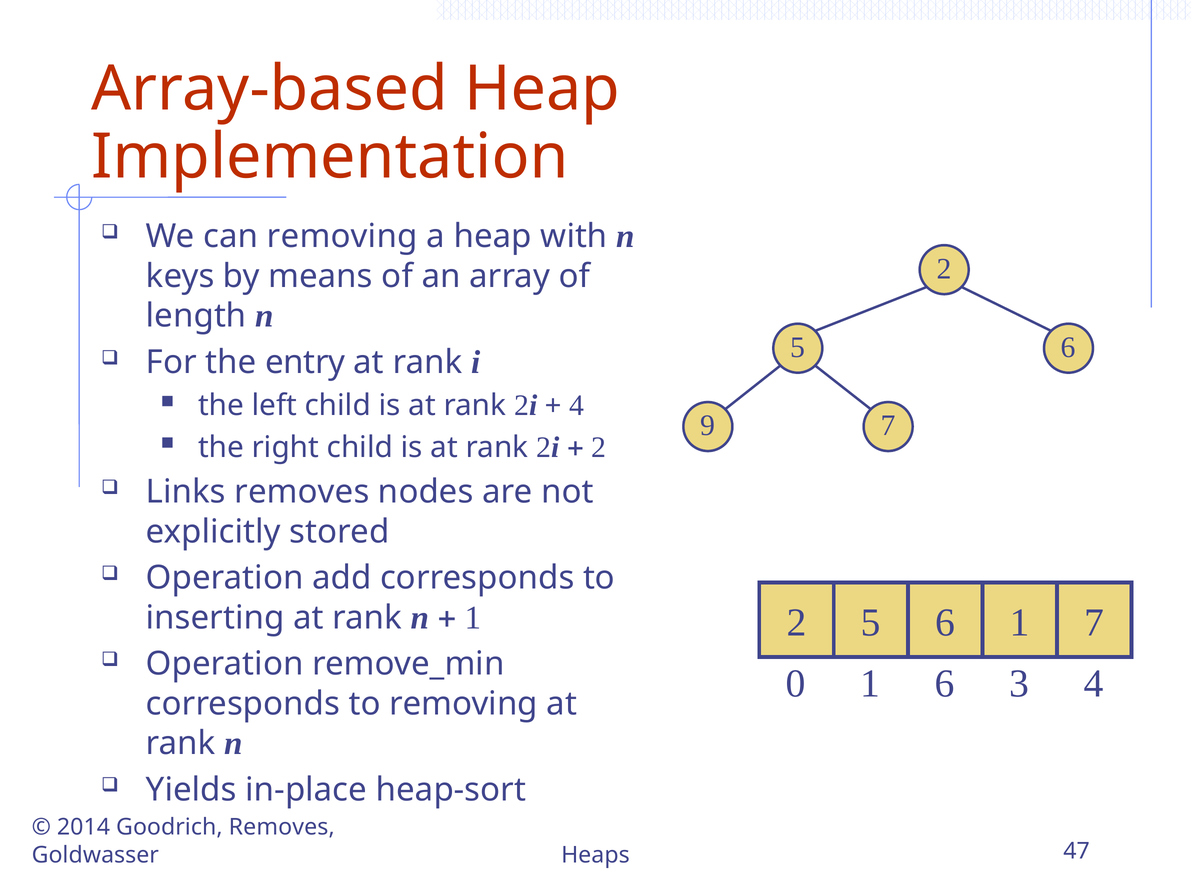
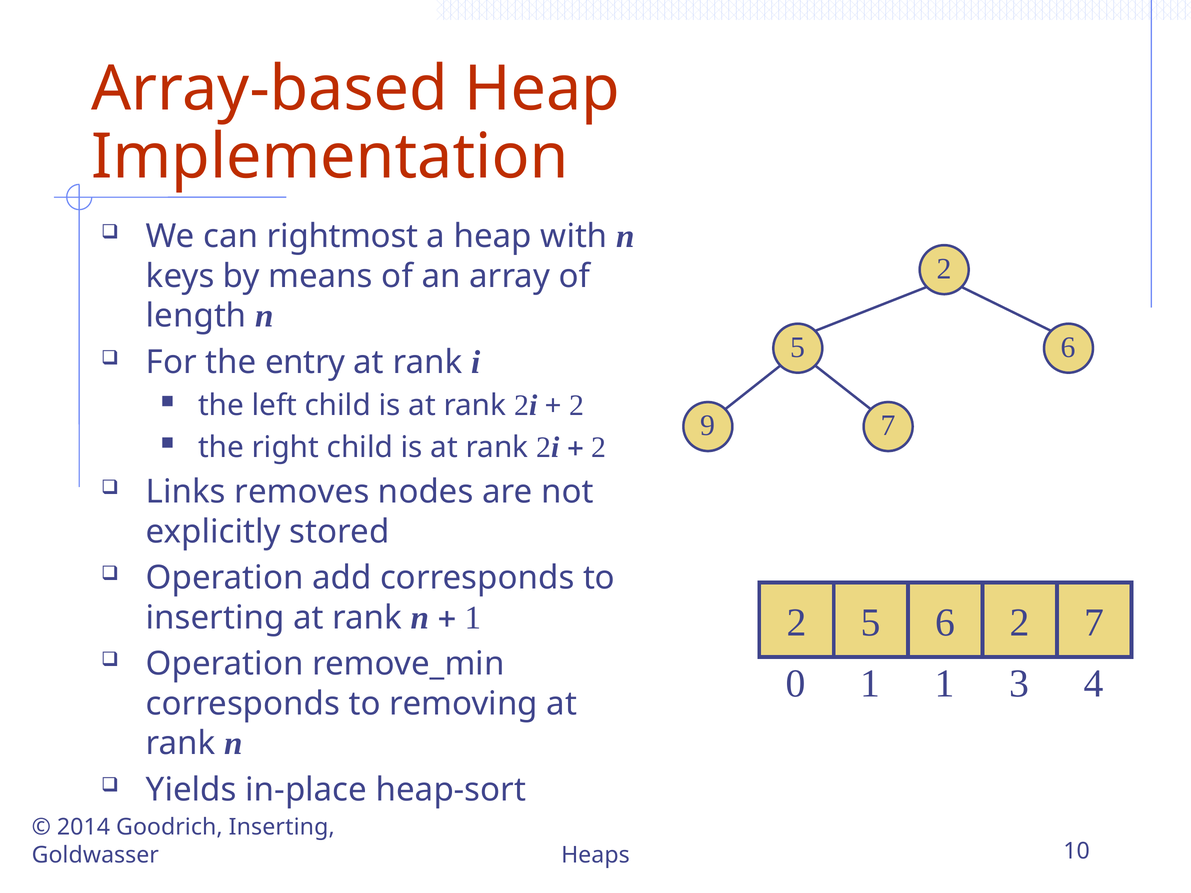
can removing: removing -> rightmost (343, 237)
4: 4 -> 2 (576, 406)
6 1: 1 -> 2 (1020, 623)
1 6: 6 -> 1 (945, 684)
Goodrich Removes: Removes -> Inserting (282, 827)
47: 47 -> 10 (1077, 851)
